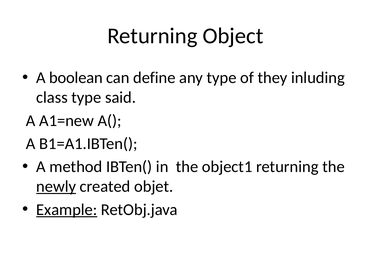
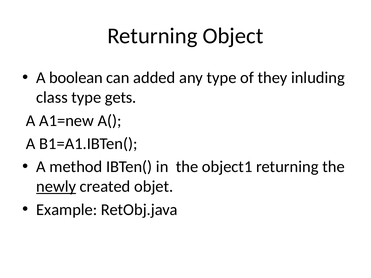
define: define -> added (154, 78)
said: said -> gets (121, 98)
Example underline: present -> none (67, 210)
